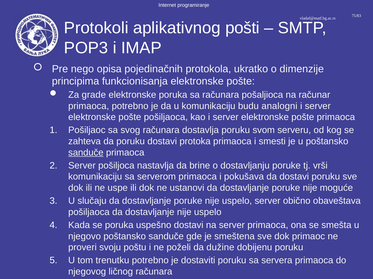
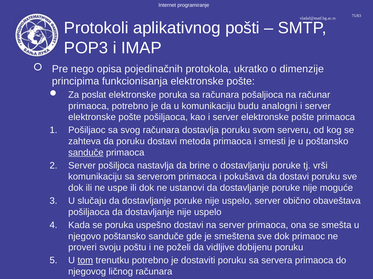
grade: grade -> poslat (94, 95)
protoka: protoka -> metoda (195, 142)
dužine: dužine -> vidljive (220, 248)
tom underline: none -> present (85, 261)
